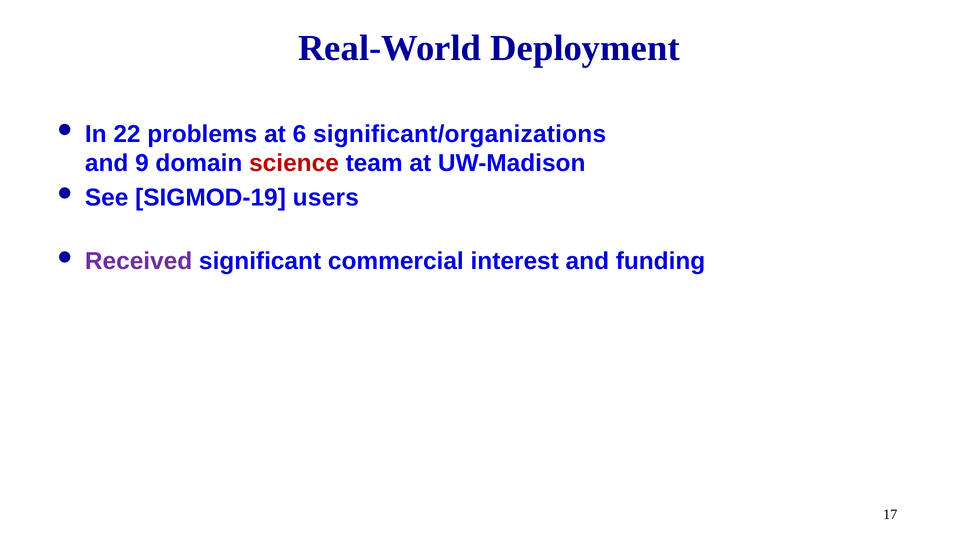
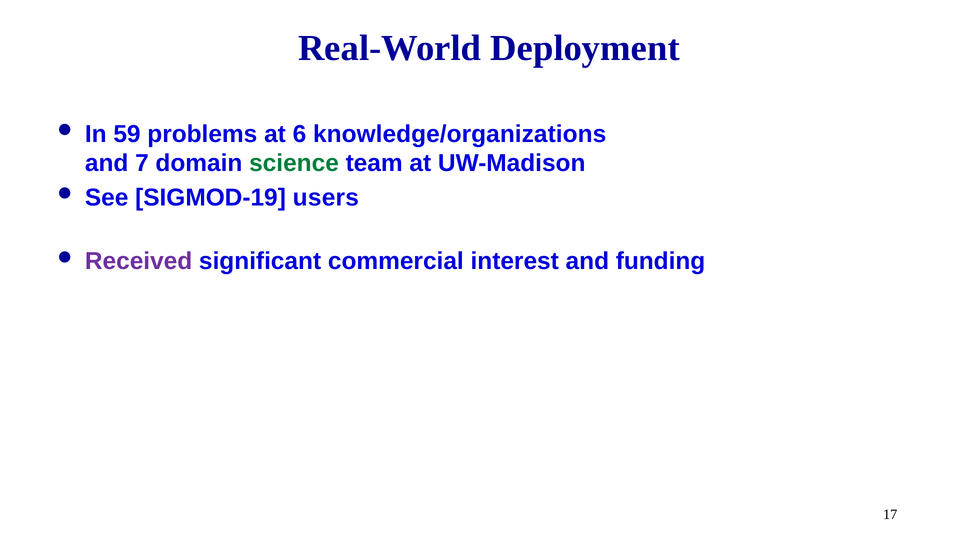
22: 22 -> 59 (127, 134)
significant/organizations: significant/organizations -> knowledge/organizations (460, 134)
9: 9 -> 7 (142, 163)
science colour: red -> green (294, 163)
